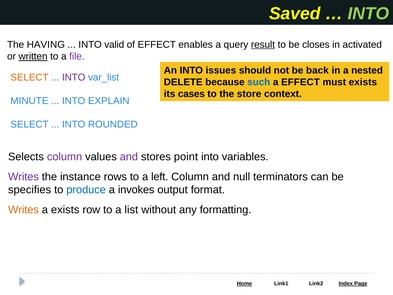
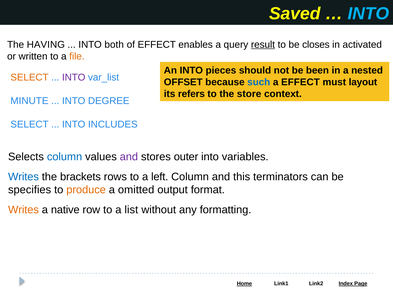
INTO colour: light green -> light blue (368, 14)
valid: valid -> both (114, 45)
written underline: present -> none (33, 56)
file colour: purple -> orange (77, 56)
issues: issues -> pieces (221, 70)
back: back -> been (317, 70)
DELETE: DELETE -> OFFSET (183, 82)
must exists: exists -> layout (363, 82)
cases: cases -> refers (191, 94)
EXPLAIN: EXPLAIN -> DEGREE (109, 101)
ROUNDED: ROUNDED -> INCLUDES (113, 124)
column colour: purple -> blue (65, 157)
point: point -> outer (186, 157)
Writes colour: purple -> blue (23, 177)
instance: instance -> brackets (80, 177)
null: null -> this (242, 177)
produce colour: blue -> orange (86, 190)
invokes: invokes -> omitted (136, 190)
a exists: exists -> native (65, 210)
